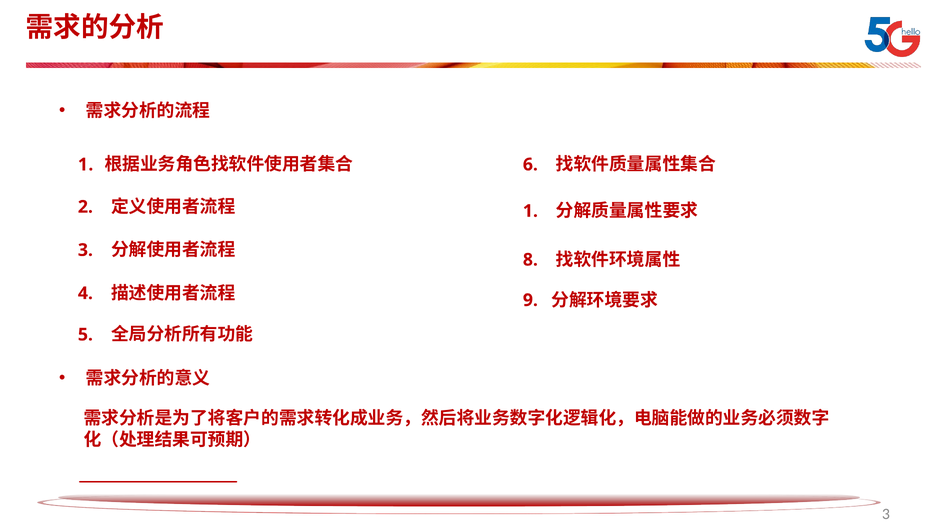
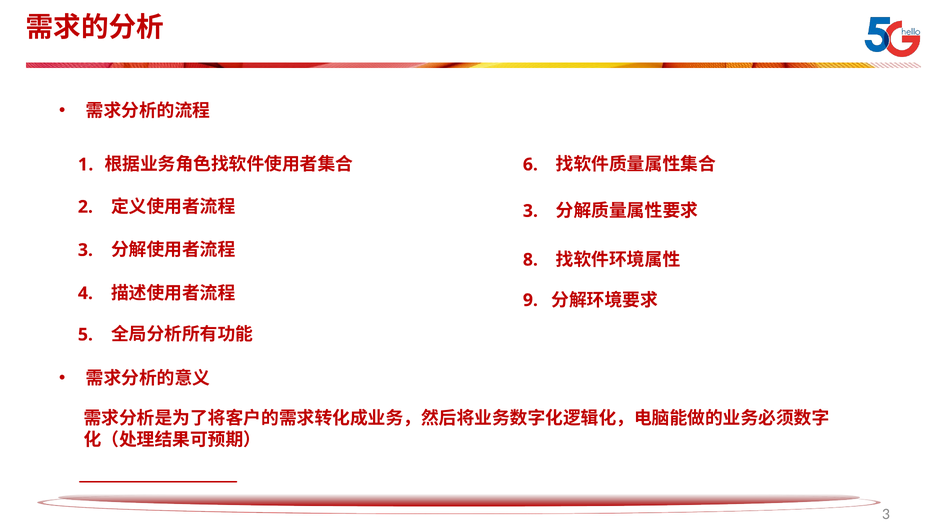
1: 1 -> 3 (530, 211)
